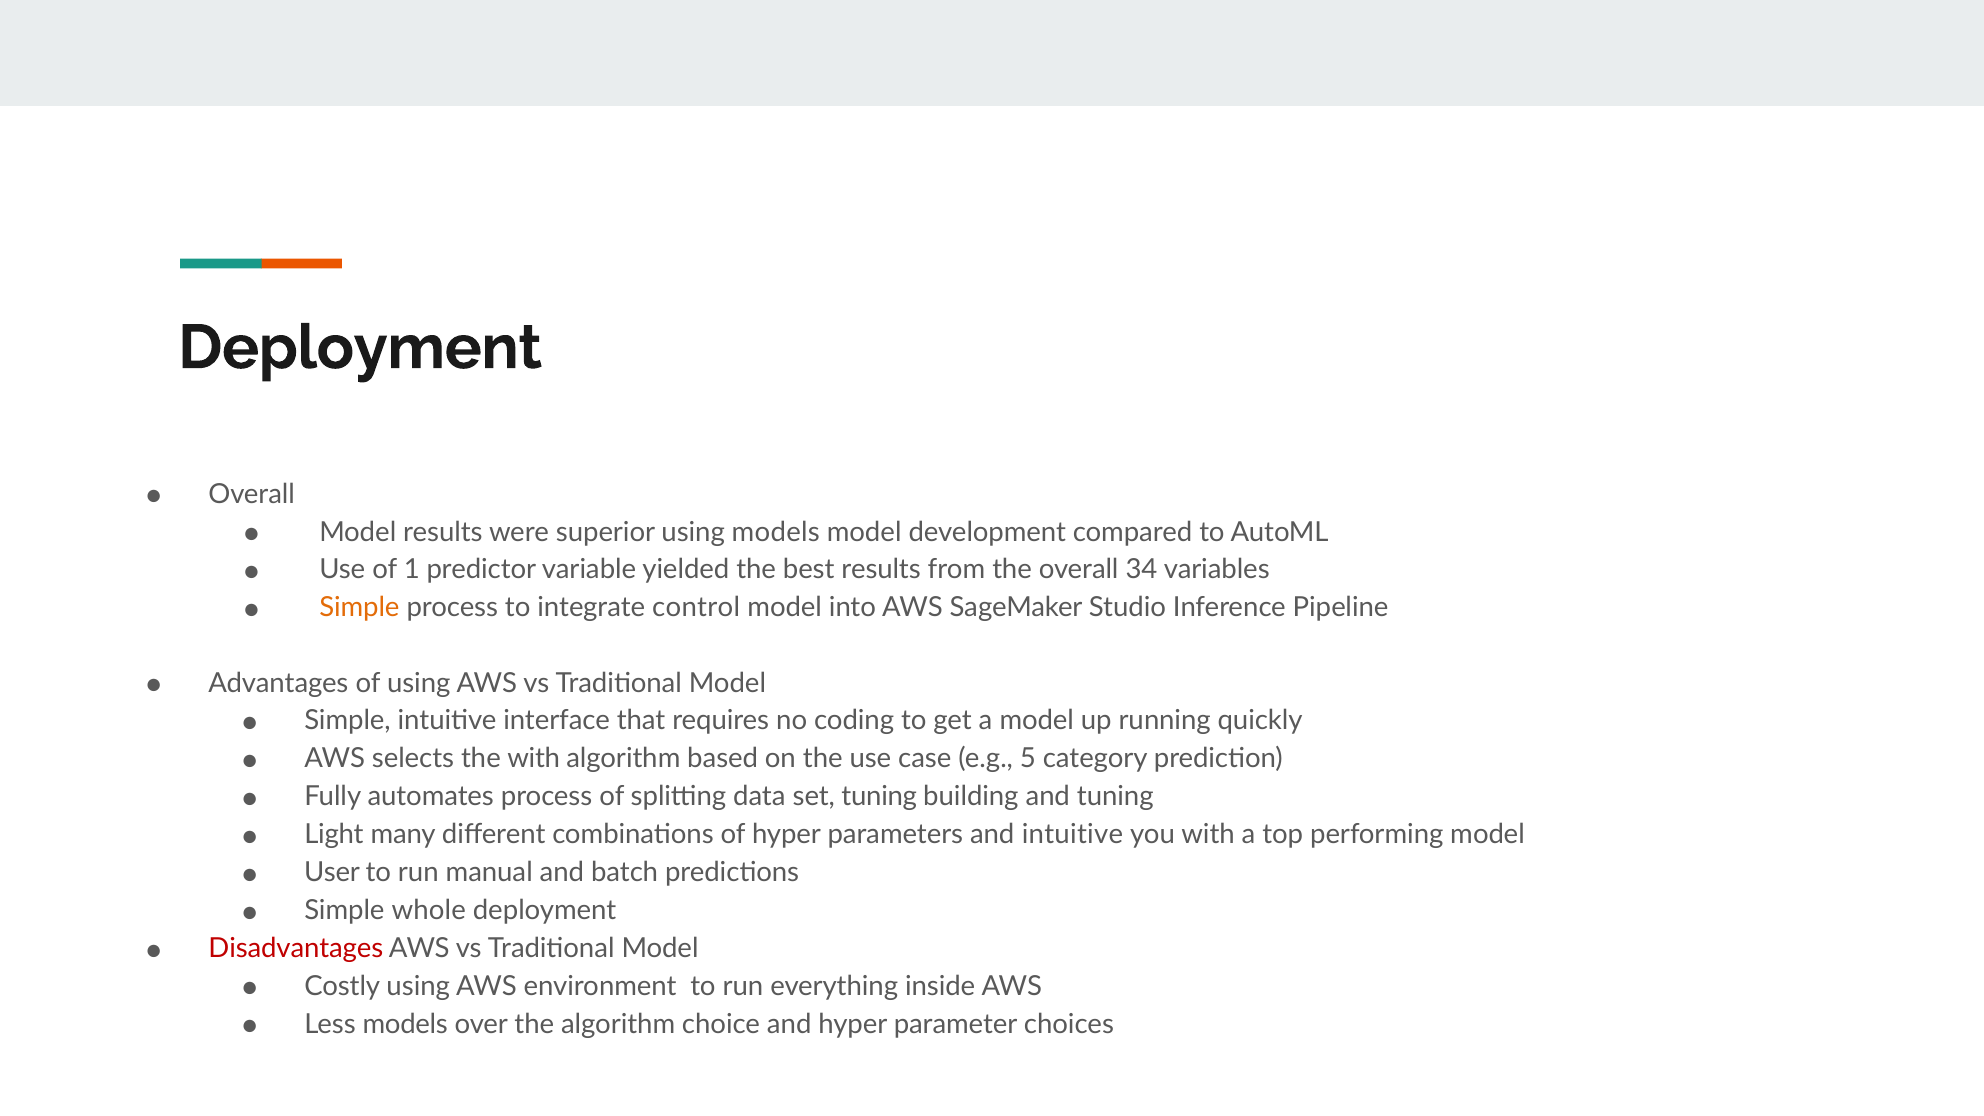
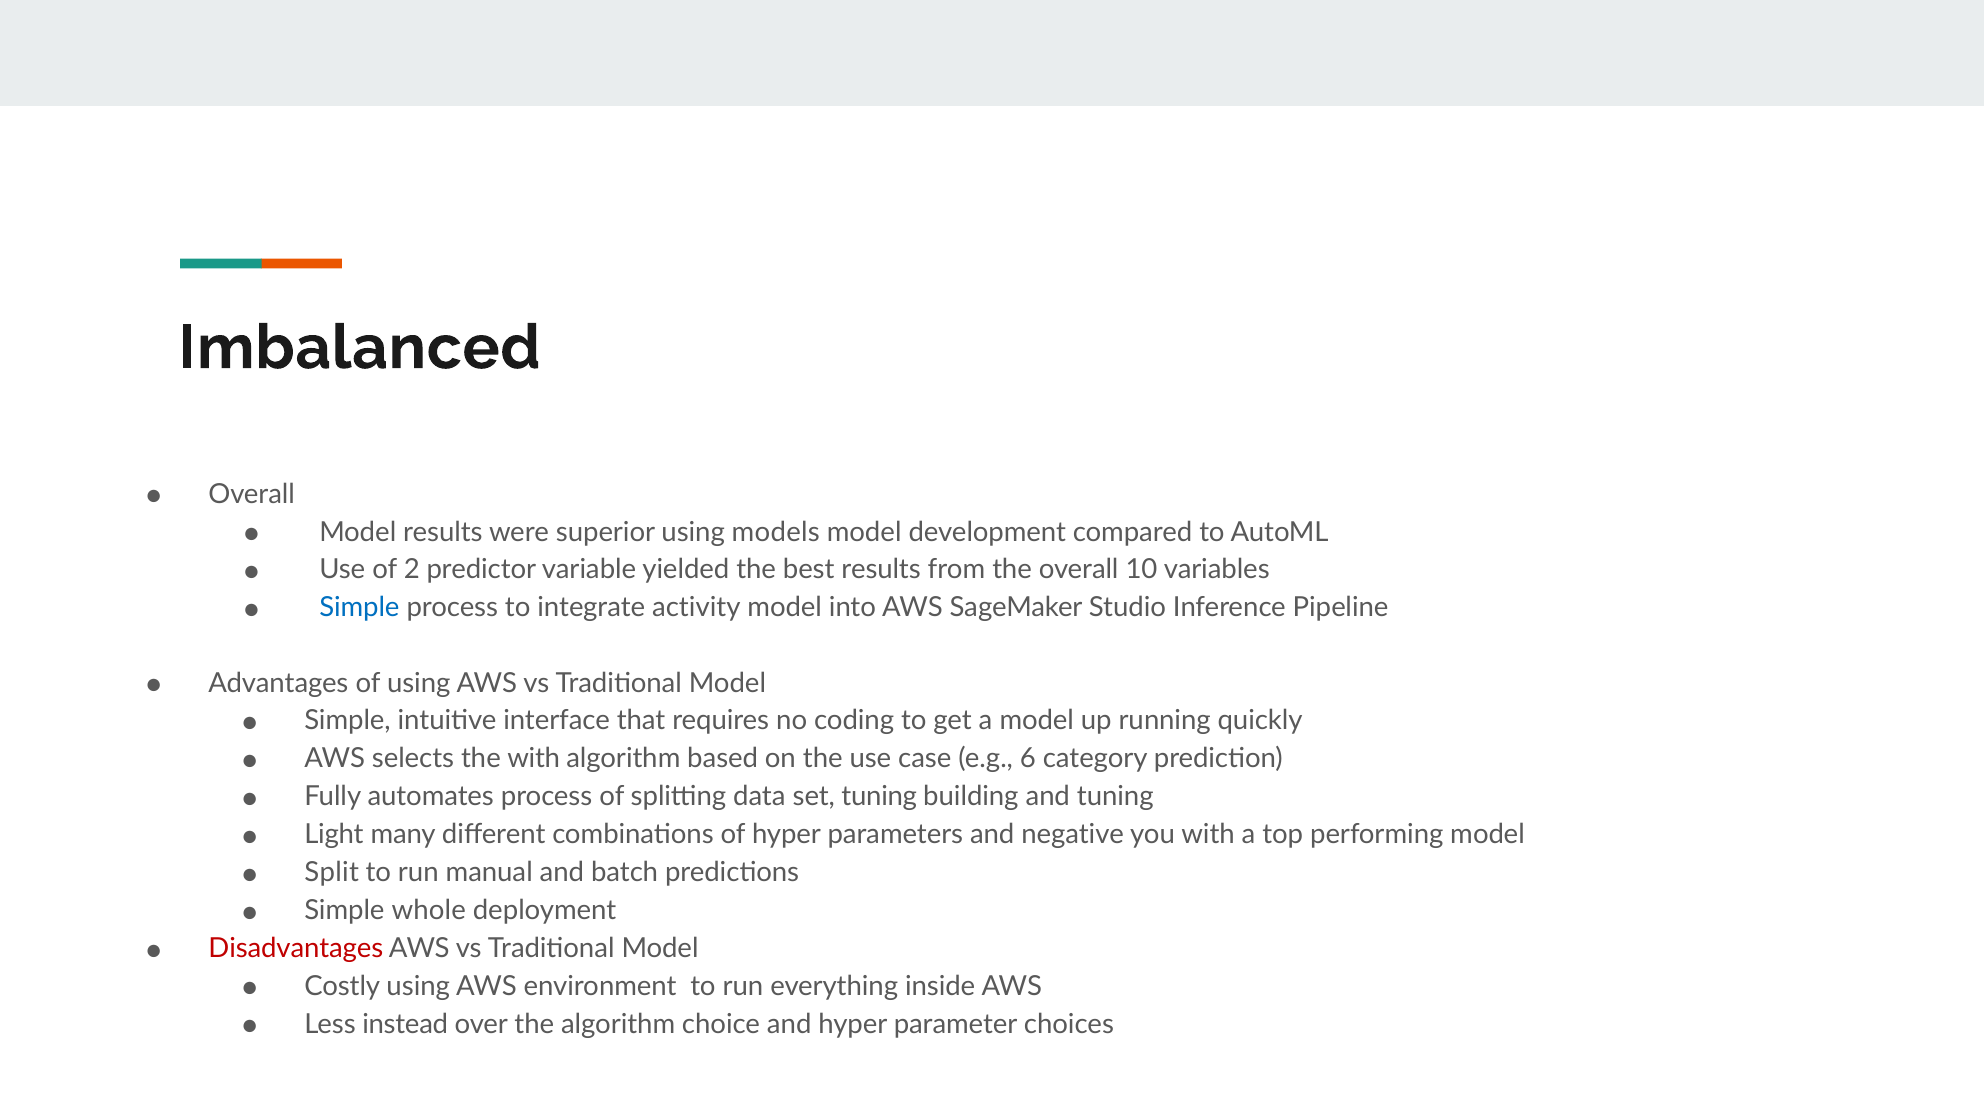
Deployment: Deployment -> Imbalanced (359, 348)
1: 1 -> 2 (412, 570)
34: 34 -> 10 (1141, 570)
Simple colour: orange -> blue (359, 608)
control: control -> activity (696, 608)
5: 5 -> 6 (1028, 759)
and intuitive: intuitive -> negative (1073, 835)
User: User -> Split (332, 873)
Less models: models -> instead (405, 1024)
